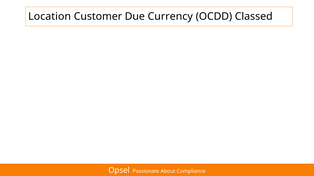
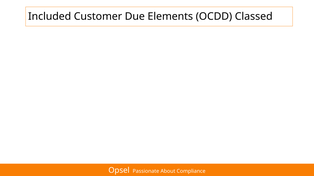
Location: Location -> Included (50, 17)
Currency: Currency -> Elements (170, 17)
